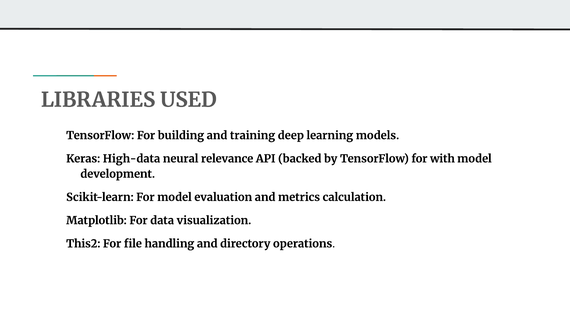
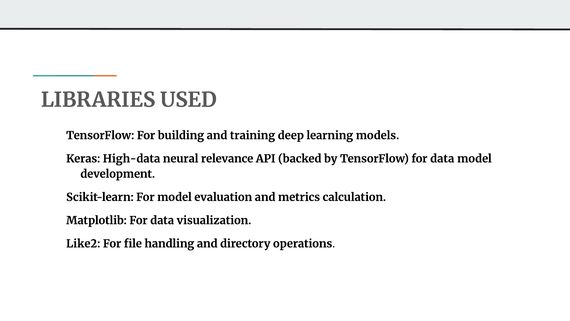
TensorFlow for with: with -> data (442, 159)
This2: This2 -> Like2 (83, 243)
